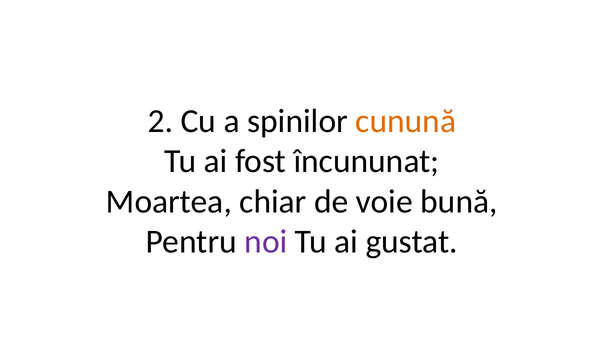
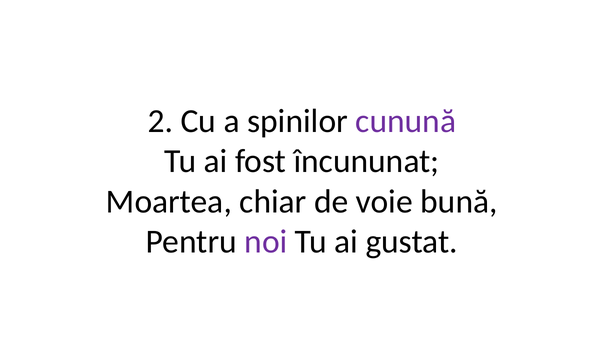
cunună colour: orange -> purple (406, 121)
